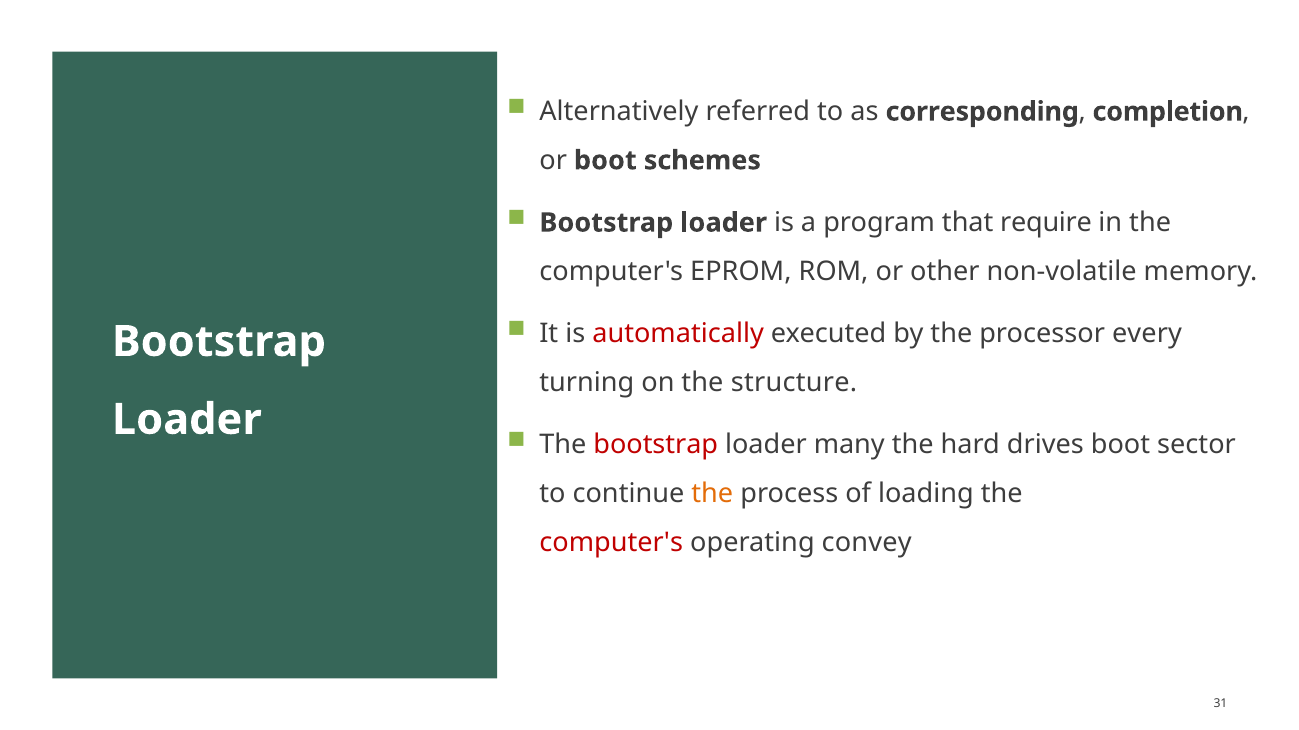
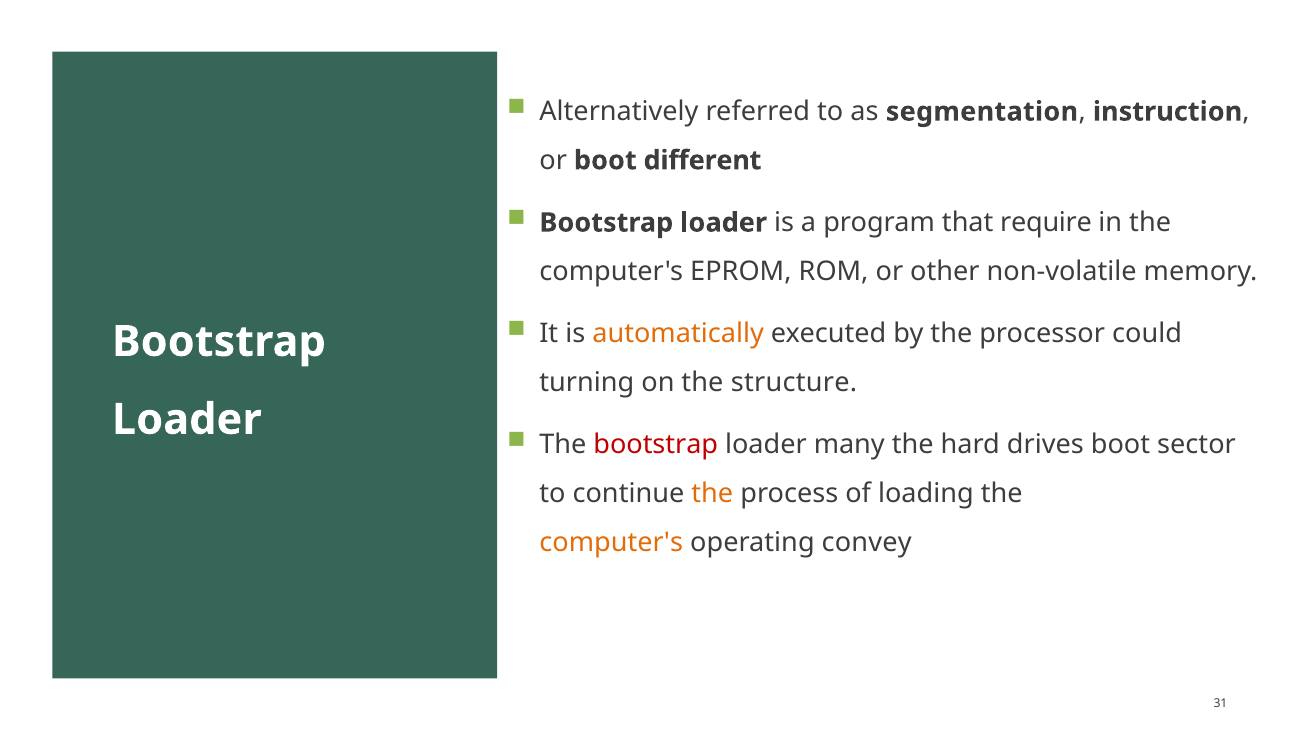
corresponding: corresponding -> segmentation (982, 112)
completion: completion -> instruction (1168, 112)
schemes: schemes -> different (702, 161)
automatically colour: red -> orange (678, 334)
every: every -> could (1147, 334)
computer's colour: red -> orange (611, 543)
